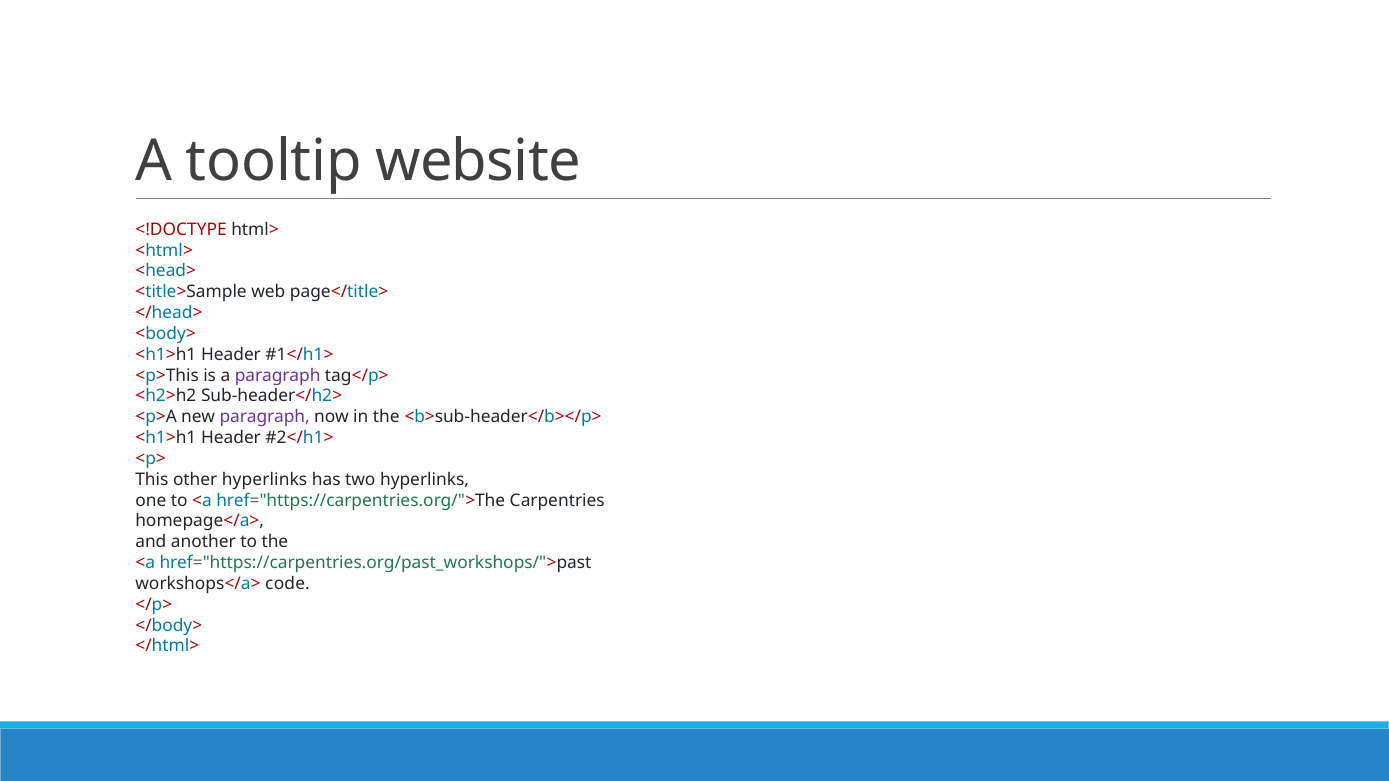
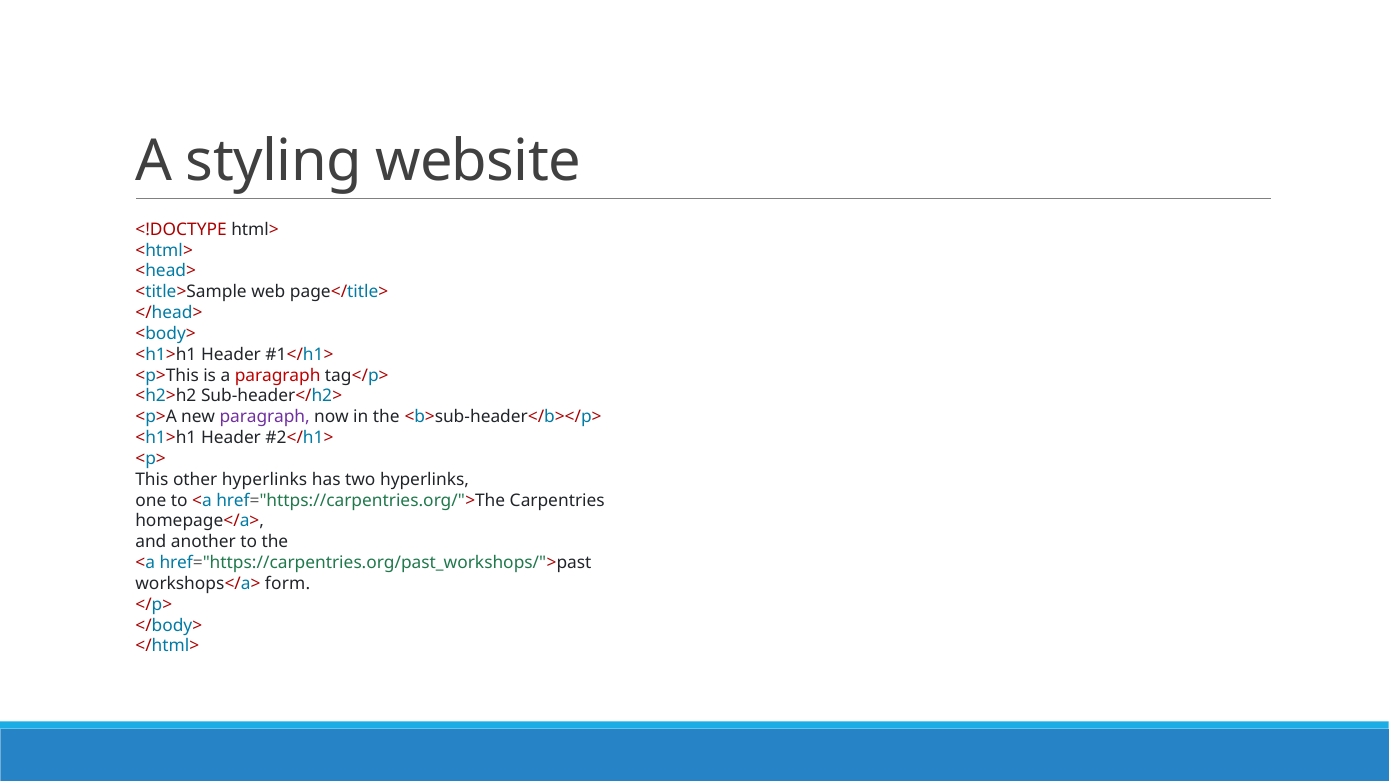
tooltip: tooltip -> styling (274, 162)
paragraph colour: purple -> red (278, 376)
code: code -> form (288, 584)
